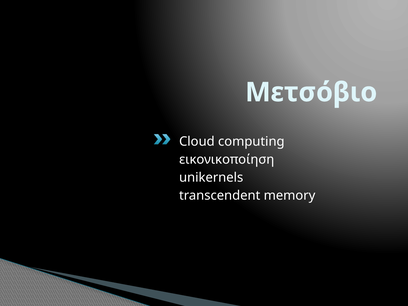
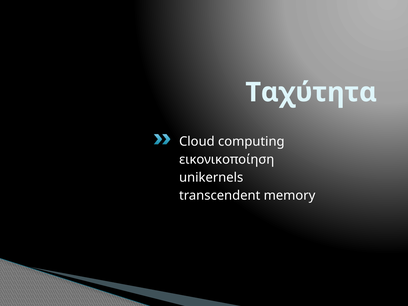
Μετσόβιο: Μετσόβιο -> Ταχύτητα (311, 92)
